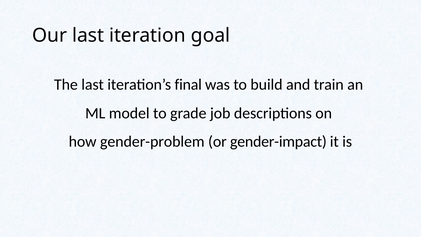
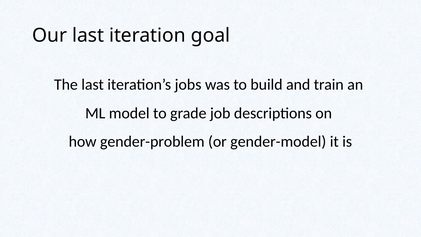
final: final -> jobs (188, 85)
gender-impact: gender-impact -> gender-model (278, 142)
